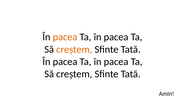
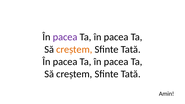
pacea colour: orange -> purple (65, 37)
